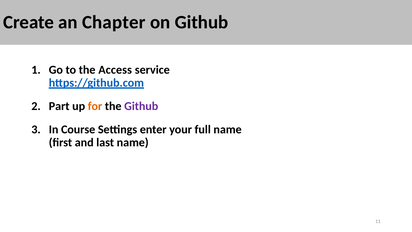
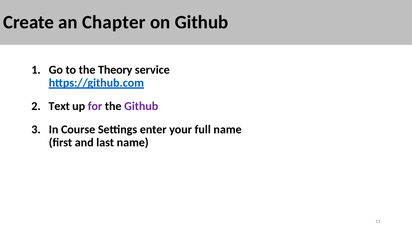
Access: Access -> Theory (115, 70)
Part: Part -> Text (59, 106)
for colour: orange -> purple (95, 106)
